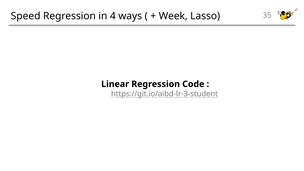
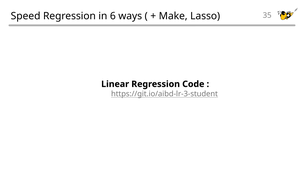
4: 4 -> 6 (113, 16)
Week: Week -> Make (173, 16)
